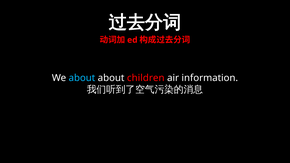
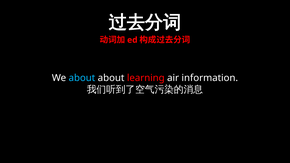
children: children -> learning (146, 78)
